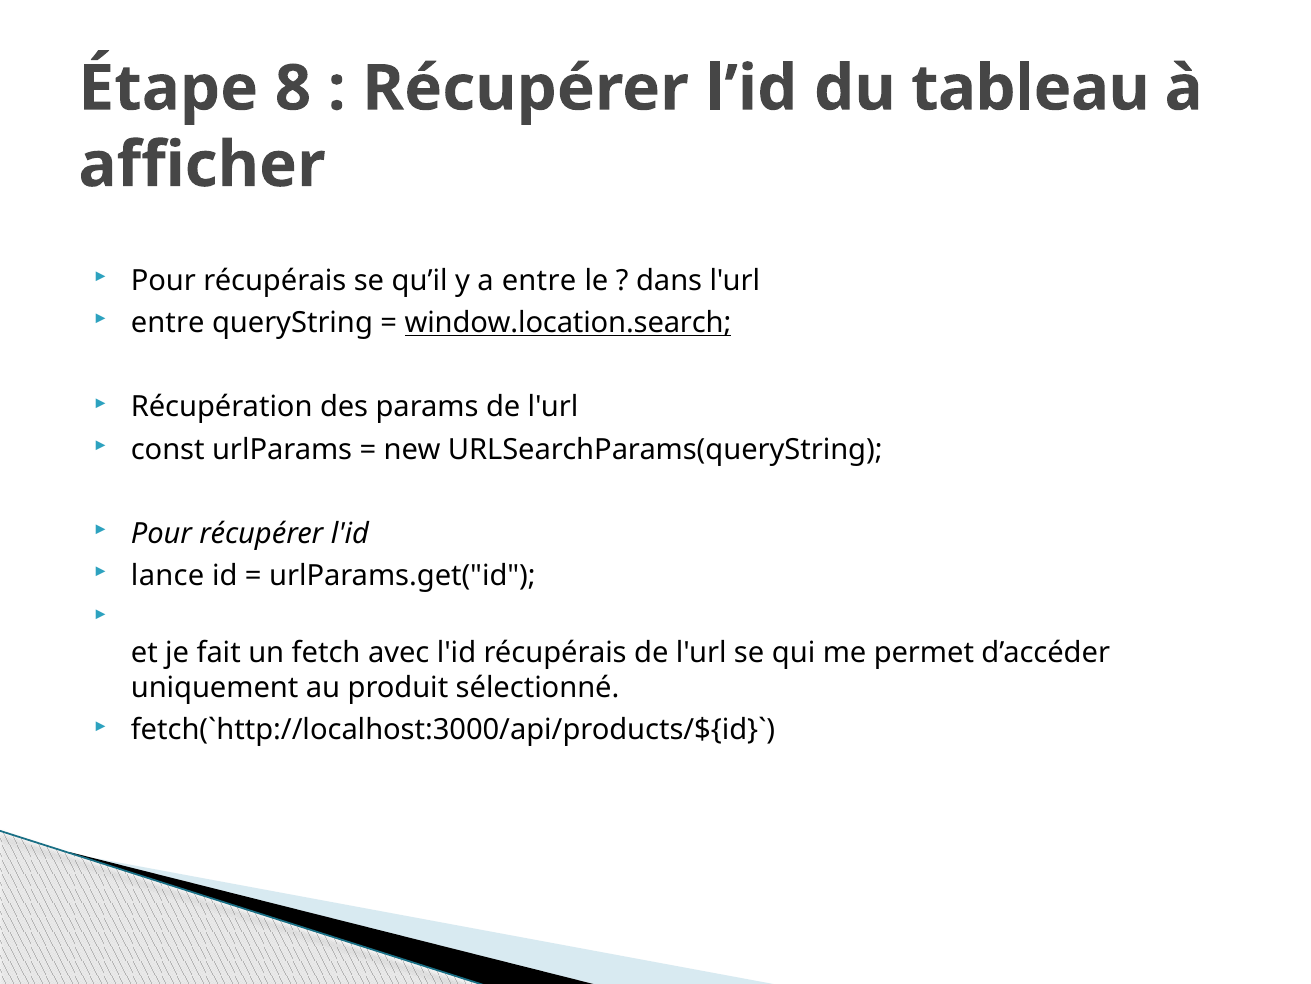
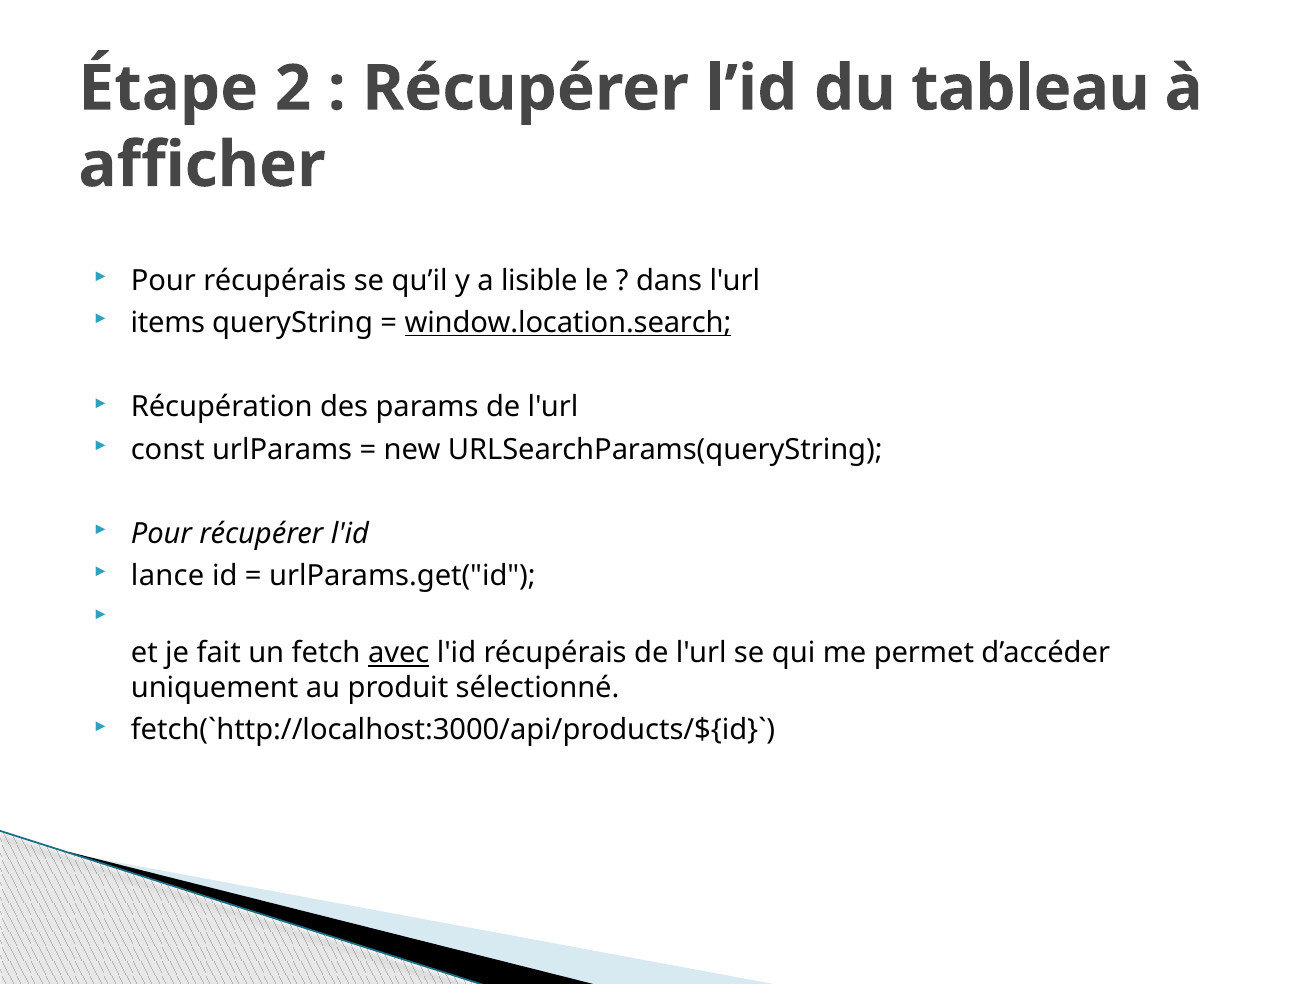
8: 8 -> 2 (293, 88)
a entre: entre -> lisible (539, 280)
entre: entre -> items (168, 323)
avec underline: none -> present (399, 653)
